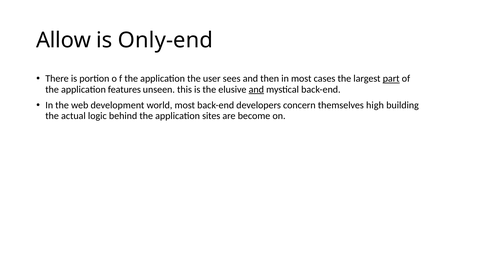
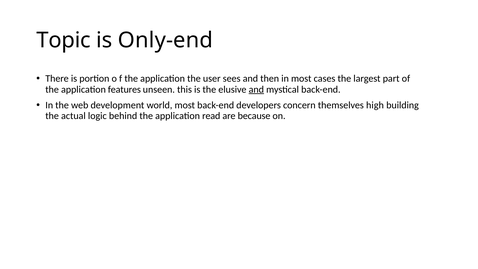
Allow: Allow -> Topic (64, 40)
part underline: present -> none (391, 79)
sites: sites -> read (211, 116)
become: become -> because (254, 116)
